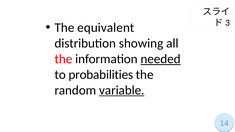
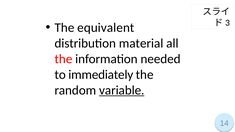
showing: showing -> material (141, 43)
needed underline: present -> none (161, 59)
probabilities: probabilities -> immediately (101, 75)
